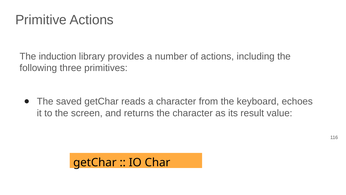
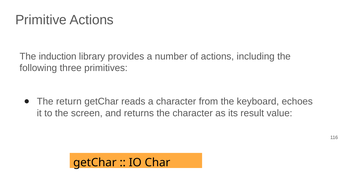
saved: saved -> return (69, 101)
